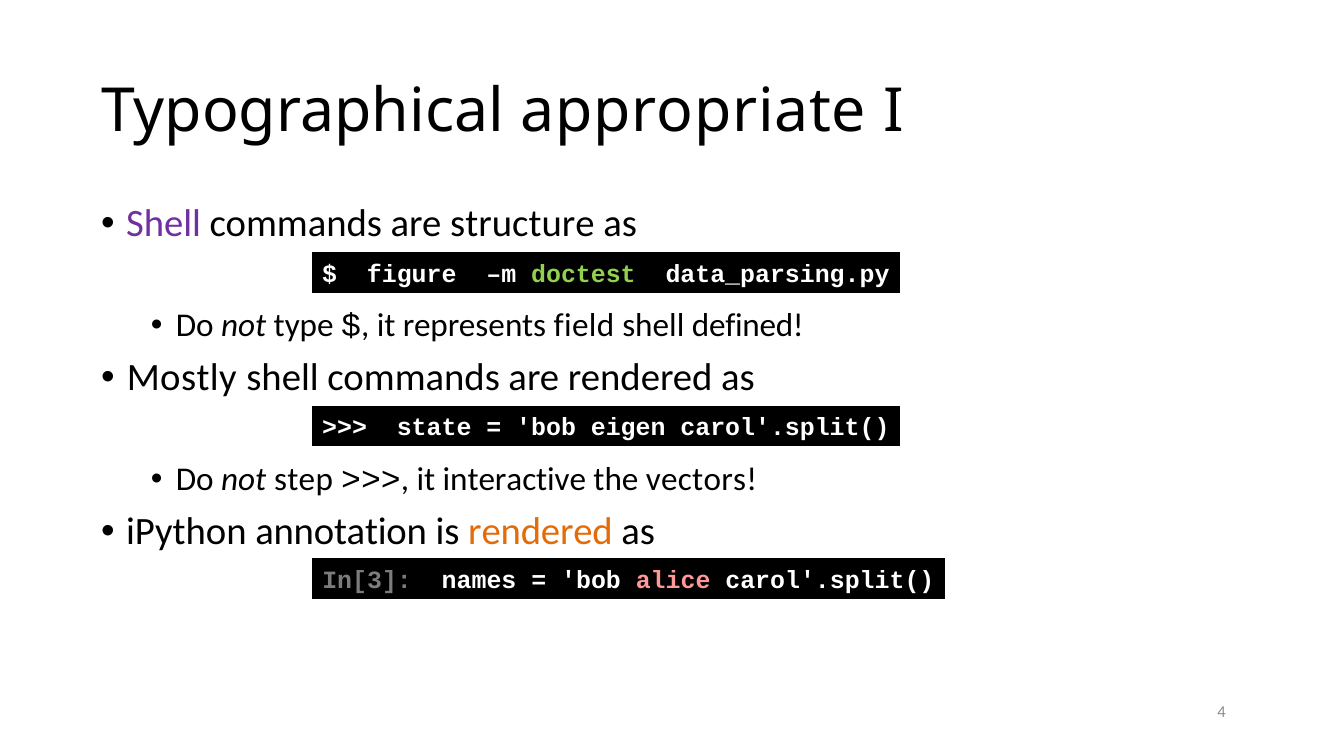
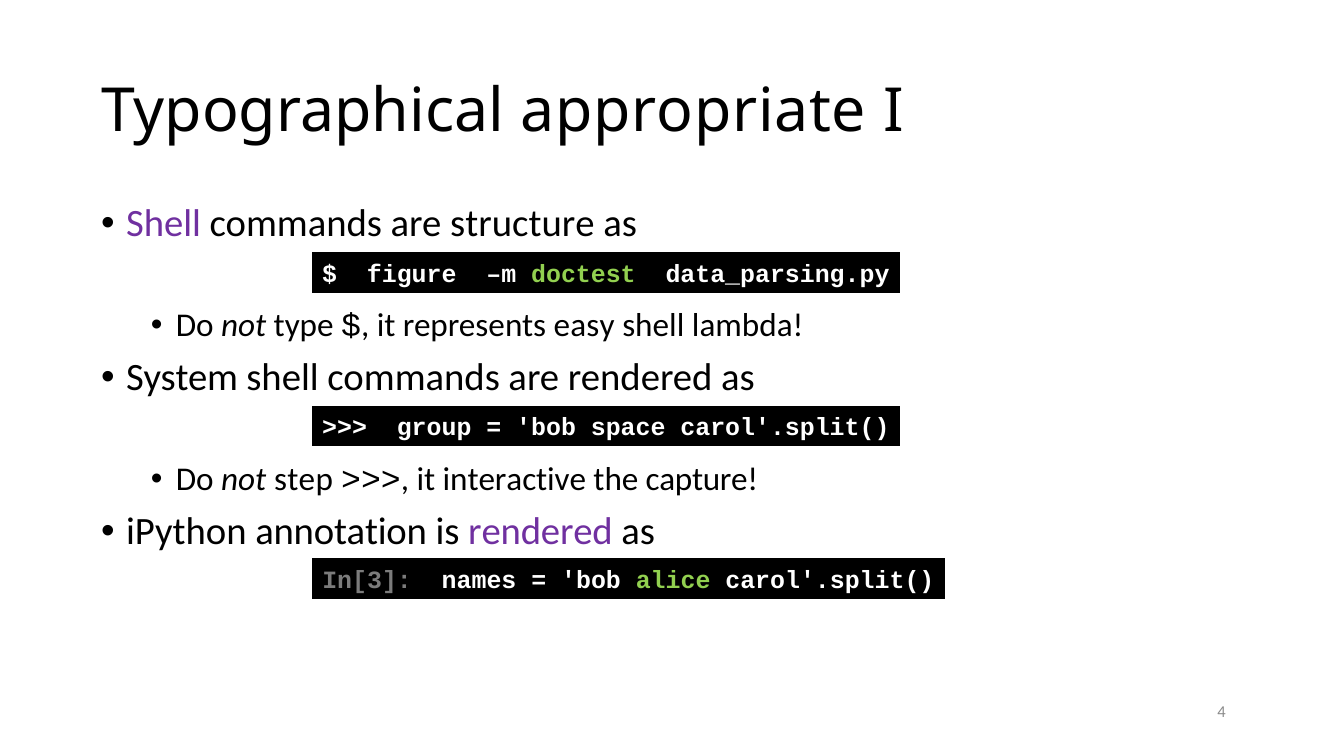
field: field -> easy (584, 326)
defined: defined -> lambda (748, 326)
Mostly: Mostly -> System (182, 378)
state: state -> group (434, 428)
eigen: eigen -> space (628, 428)
vectors: vectors -> capture (702, 480)
rendered colour: orange -> purple (540, 532)
alice colour: pink -> light green (673, 581)
